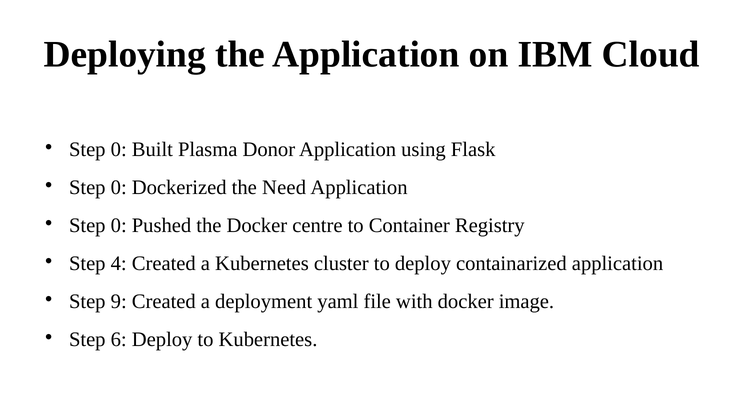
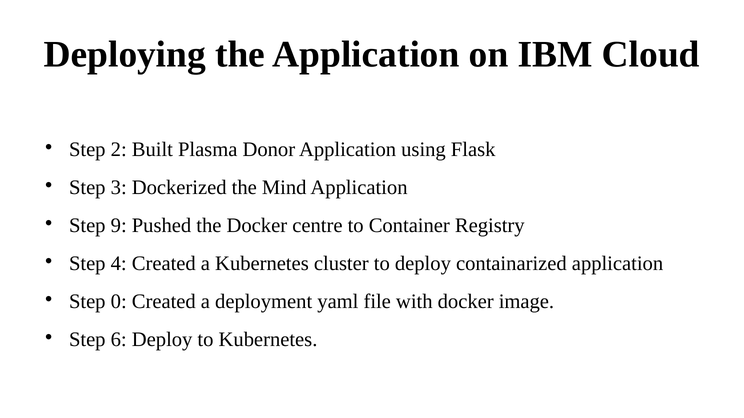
0: 0 -> 2 (119, 150)
0: 0 -> 3 (119, 188)
Need: Need -> Mind (284, 188)
0: 0 -> 9 (119, 226)
9: 9 -> 0 (119, 302)
